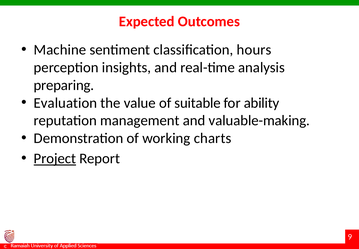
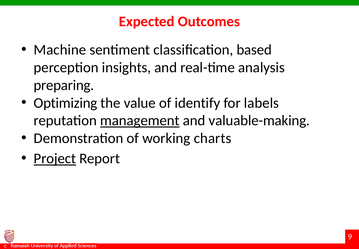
hours: hours -> based (254, 50)
Evaluation: Evaluation -> Optimizing (65, 103)
suitable: suitable -> identify (197, 103)
ability: ability -> labels (261, 103)
management underline: none -> present (140, 120)
